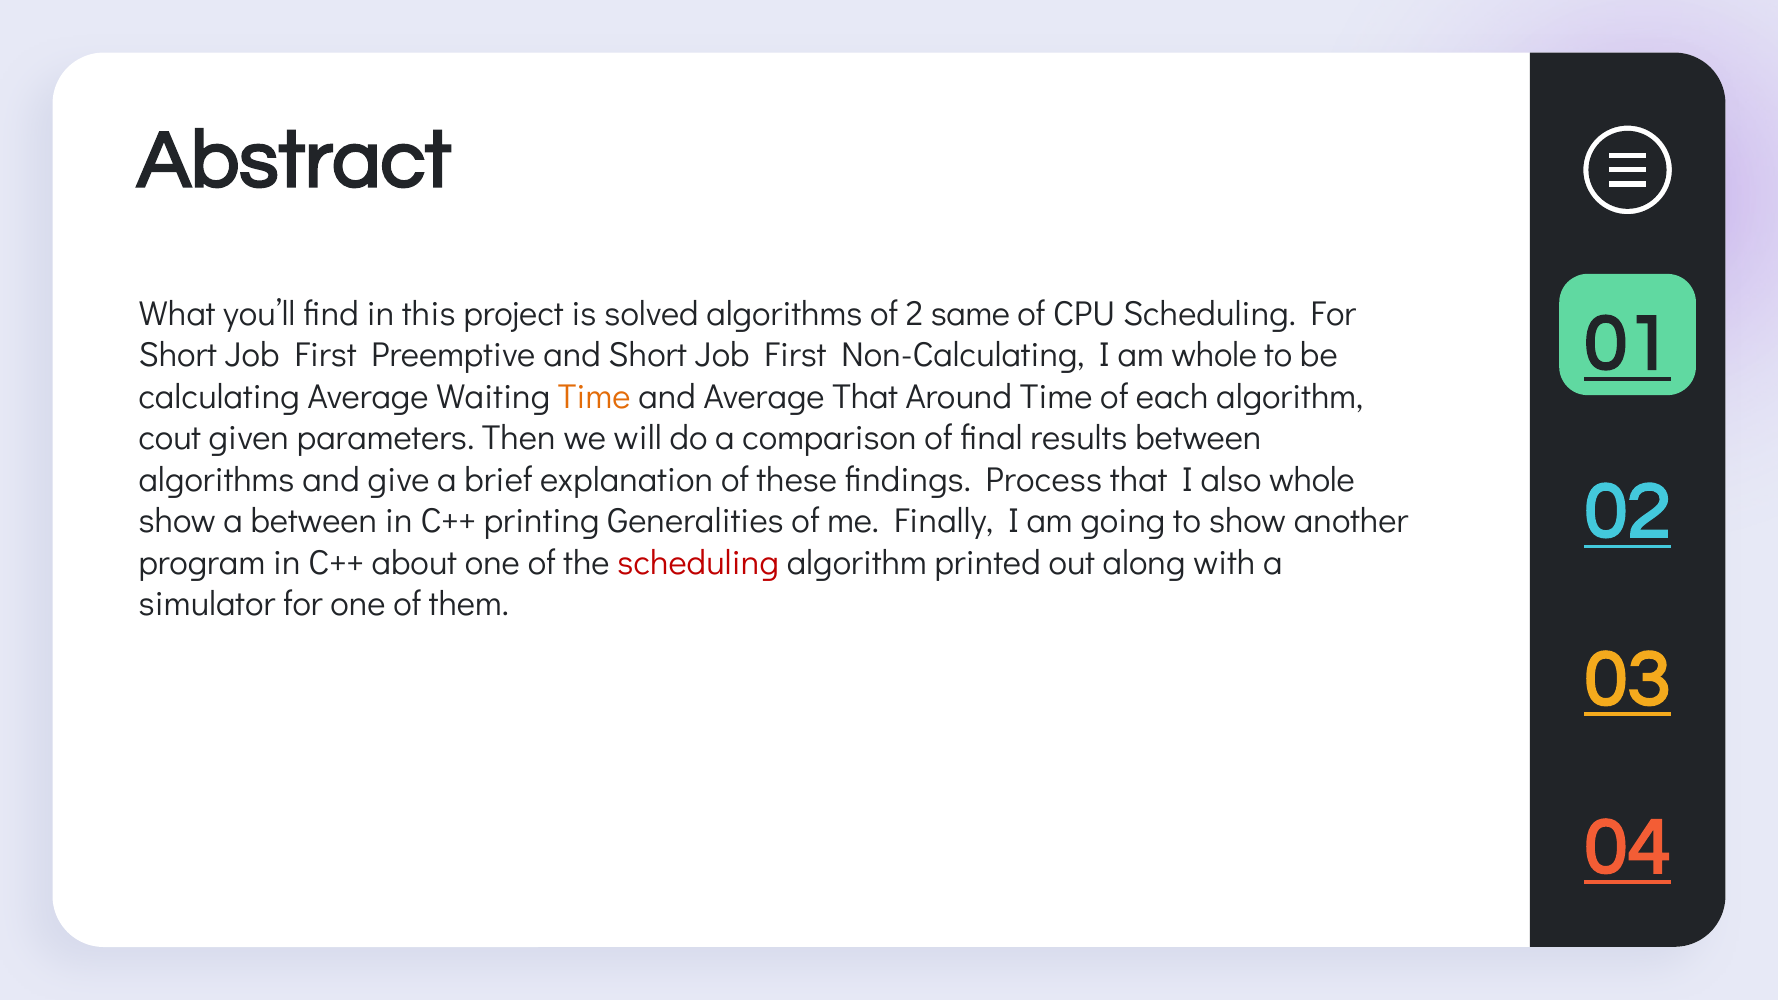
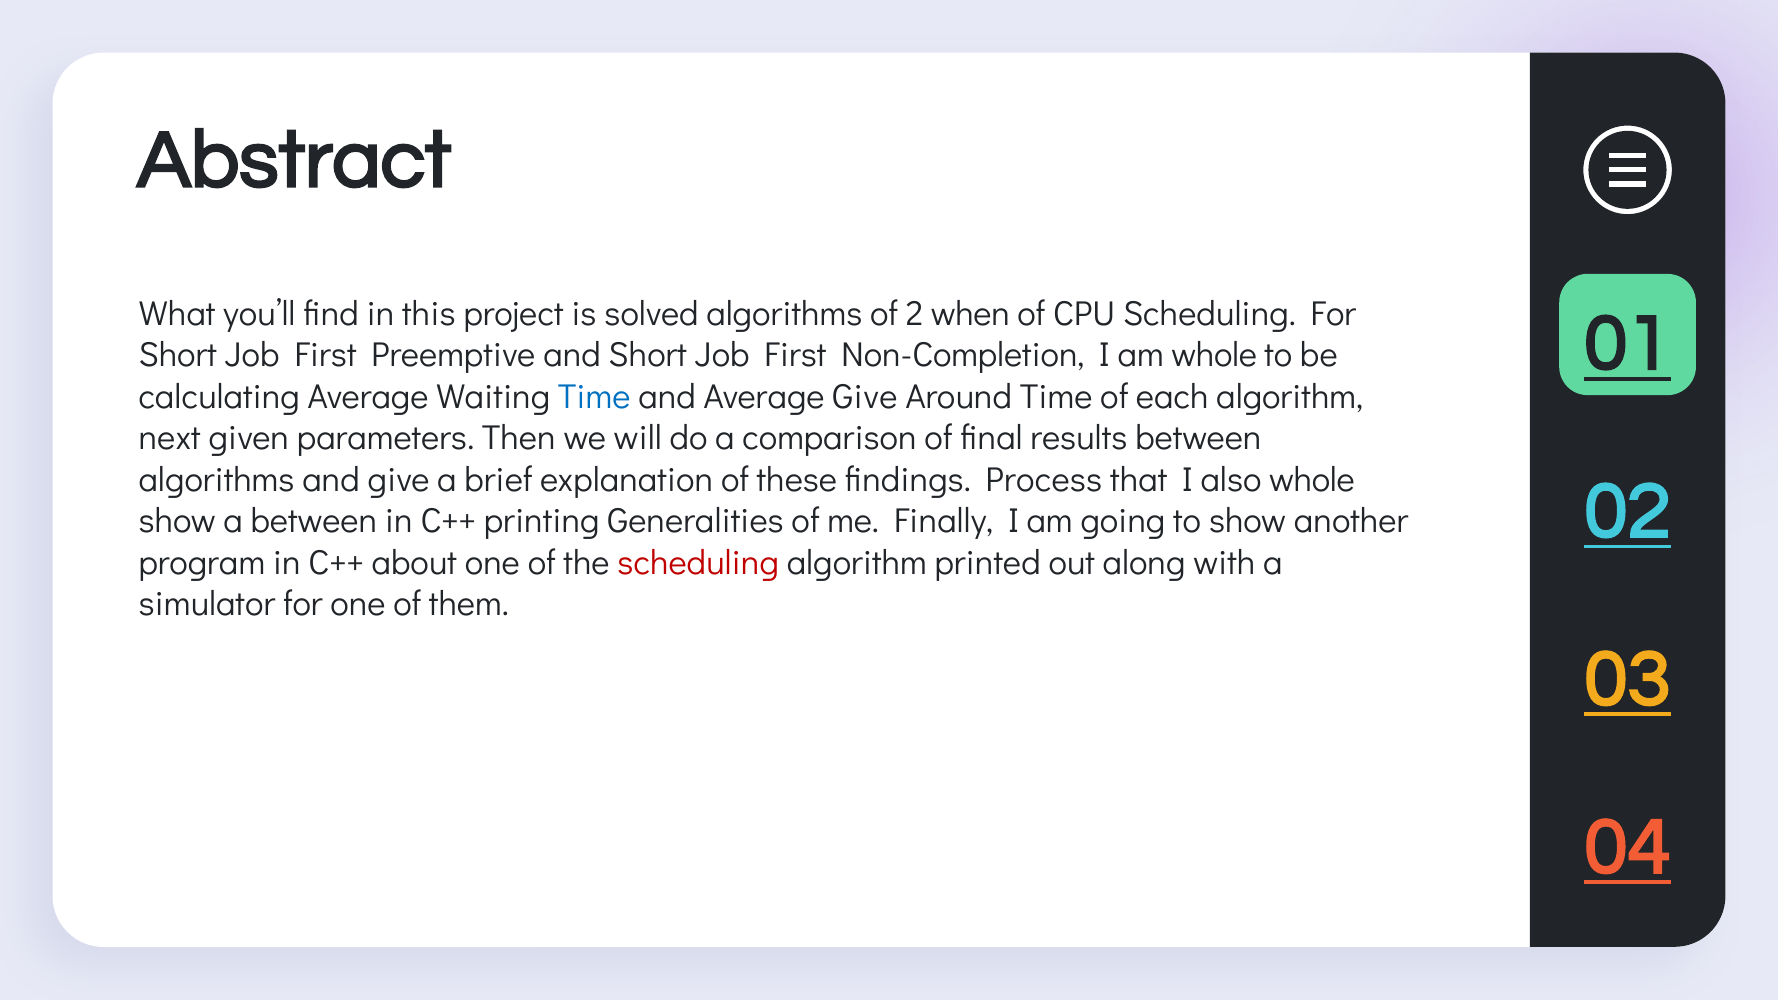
same: same -> when (970, 314)
Non-Calculating: Non-Calculating -> Non-Completion (963, 355)
Time colour: orange -> blue (594, 397)
Average That: That -> Give (865, 397)
cout: cout -> next (170, 438)
